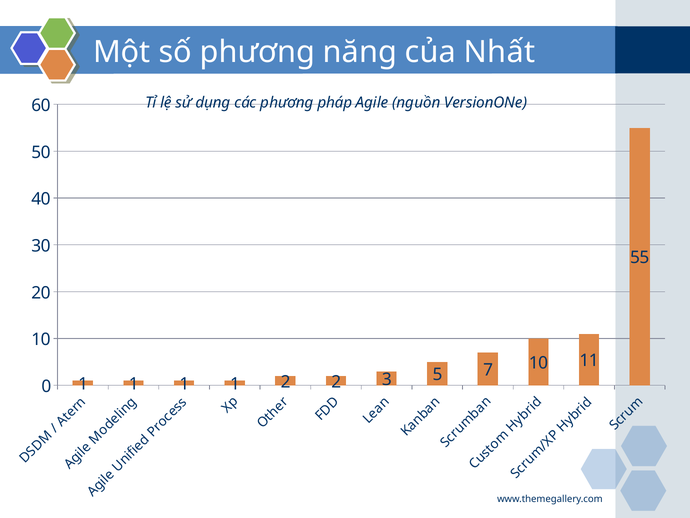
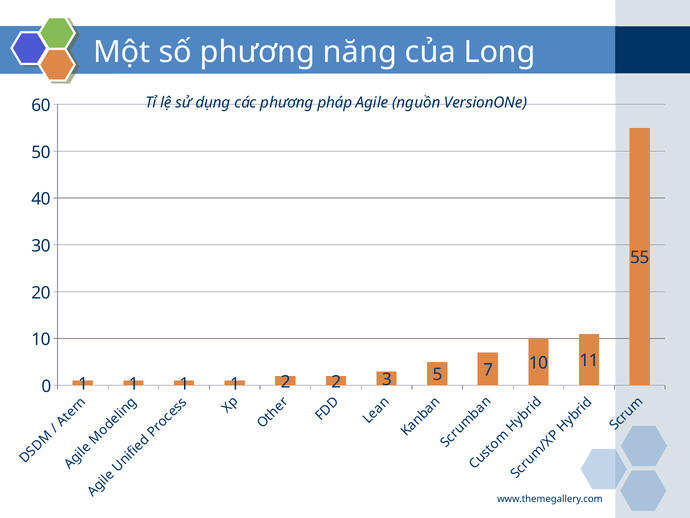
Nhất: Nhất -> Long (500, 52)
